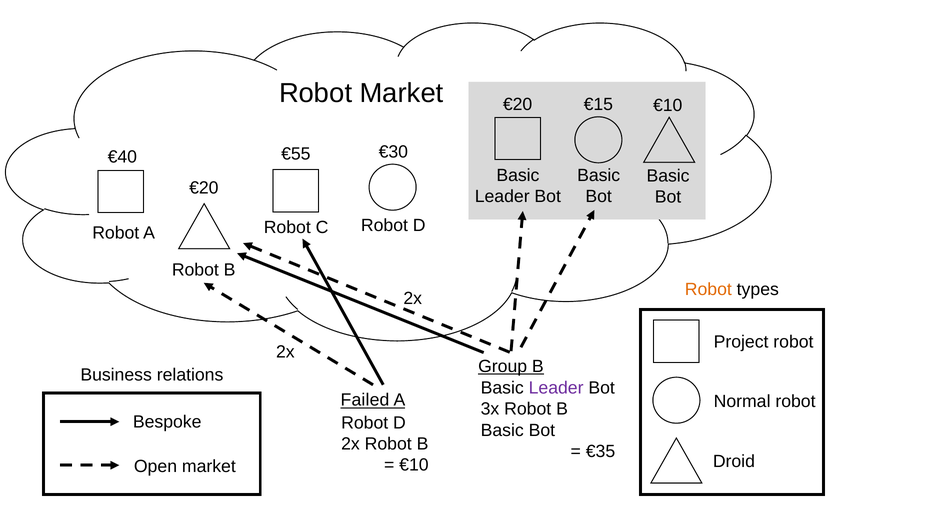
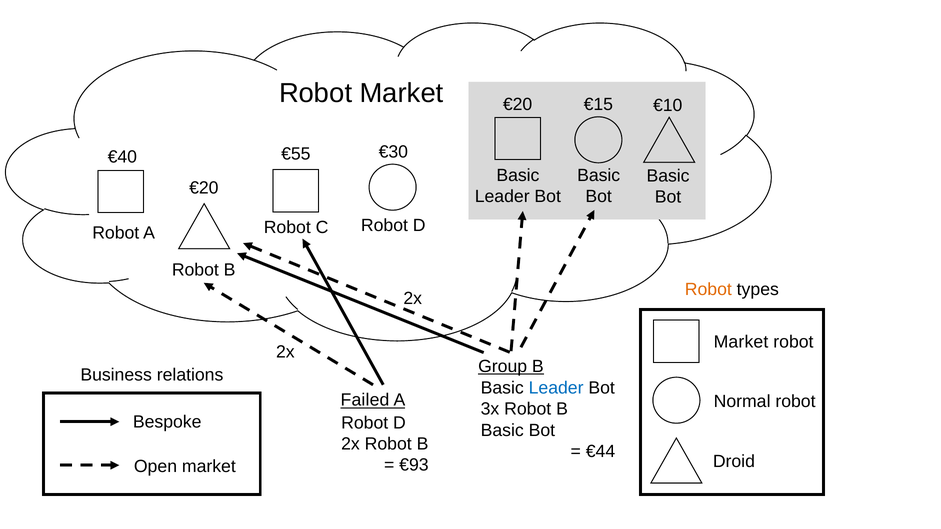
Project: Project -> Market (741, 342)
Leader colour: purple -> blue (556, 388)
€35: €35 -> €44 (600, 452)
€10: €10 -> €93 (414, 465)
